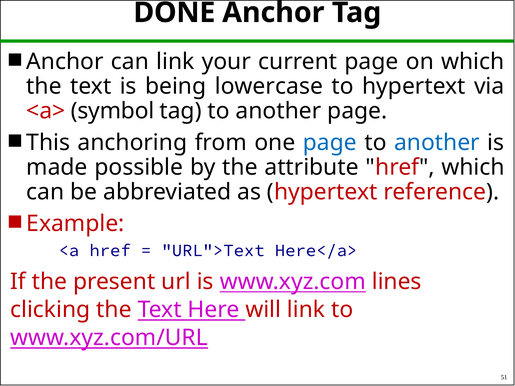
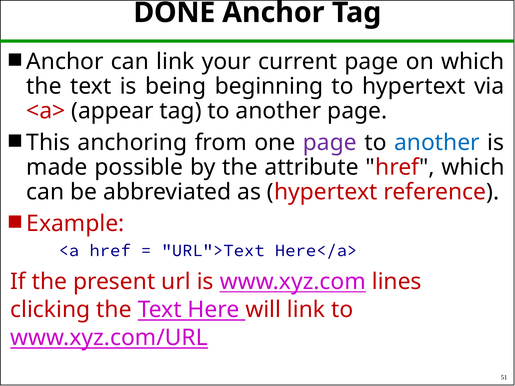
lowercase: lowercase -> beginning (269, 86)
symbol: symbol -> appear (112, 111)
page colour: blue -> purple (330, 143)
